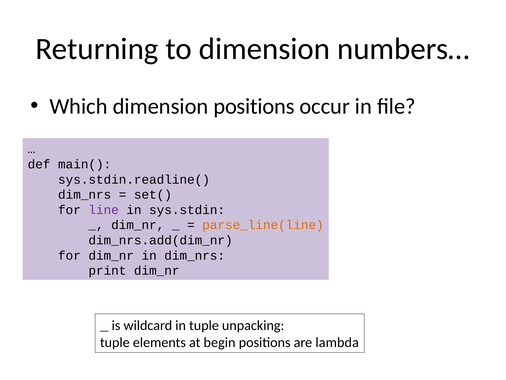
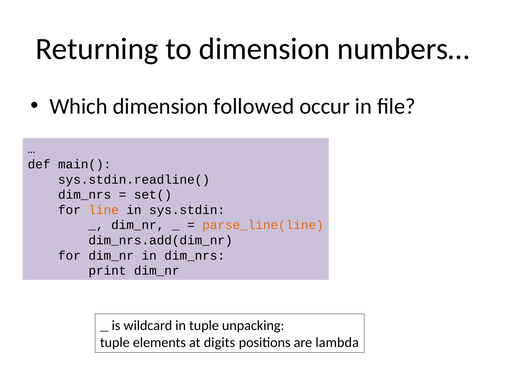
dimension positions: positions -> followed (254, 106)
line colour: purple -> orange (104, 210)
begin: begin -> digits (219, 342)
